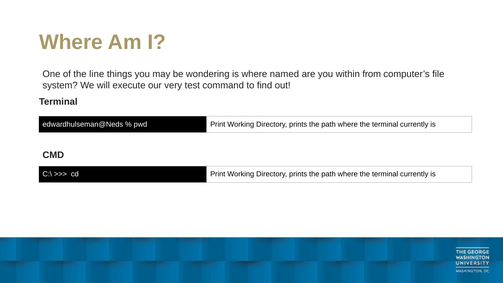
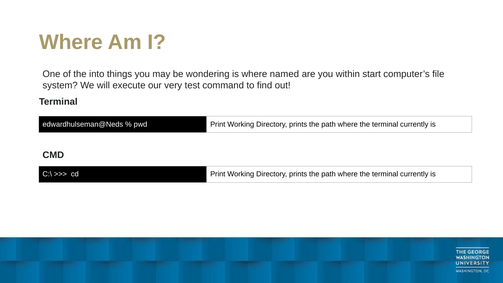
line: line -> into (97, 74)
from: from -> start (372, 74)
